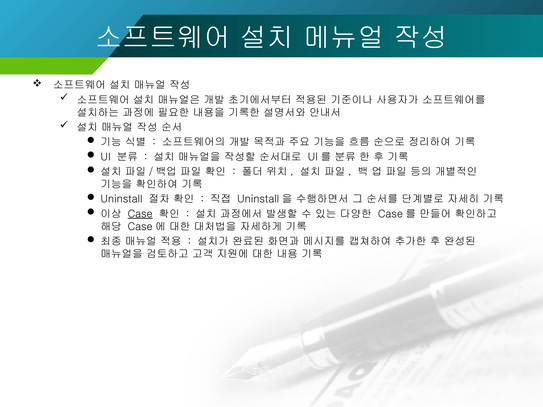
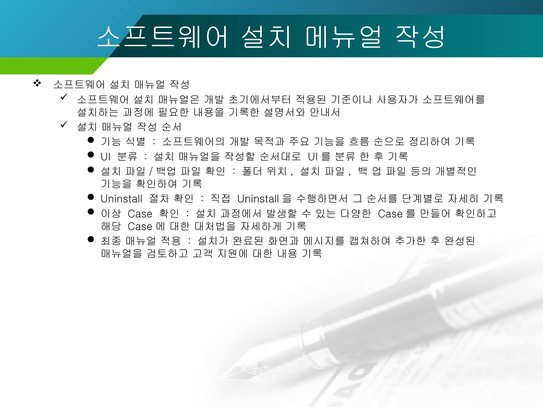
Case underline: present -> none (140, 214)
